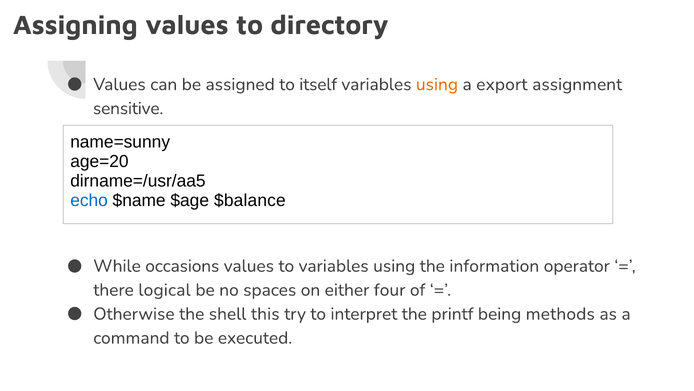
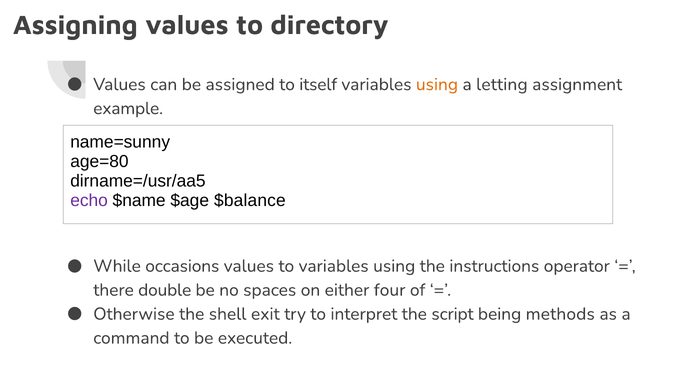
export: export -> letting (502, 84)
sensitive: sensitive -> example (128, 108)
age=20: age=20 -> age=80 (99, 161)
echo colour: blue -> purple (89, 200)
information: information -> instructions (494, 266)
logical: logical -> double (165, 290)
this: this -> exit (265, 313)
printf: printf -> script (452, 313)
